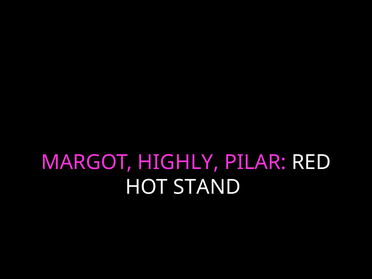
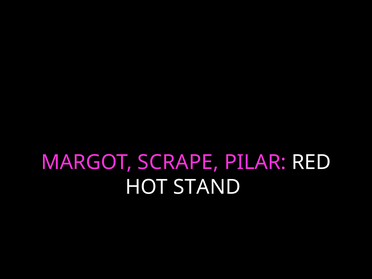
HIGHLY: HIGHLY -> SCRAPE (178, 162)
